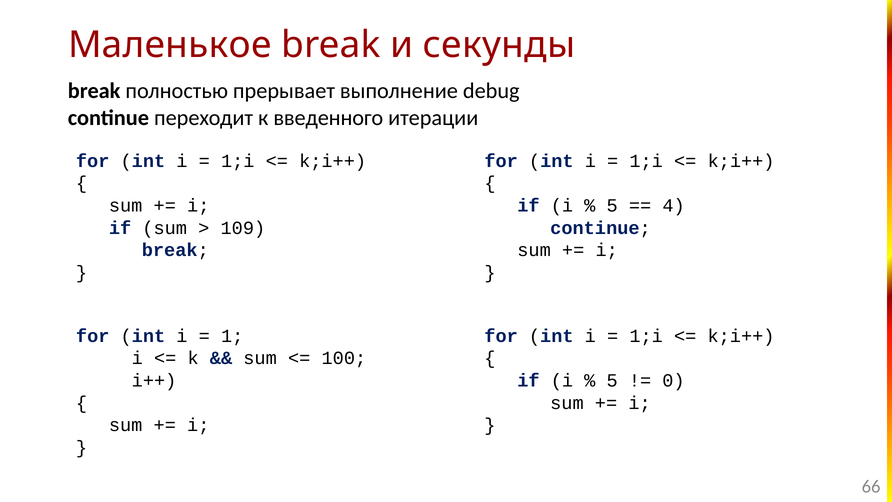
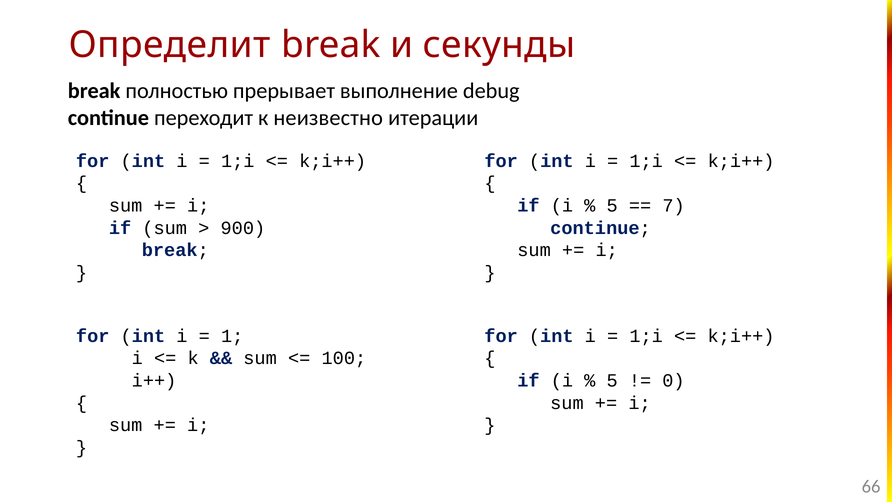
Маленькое: Маленькое -> Определит (170, 45)
введенного: введенного -> неизвестно (328, 118)
4: 4 -> 7 (674, 206)
109: 109 -> 900 (243, 228)
